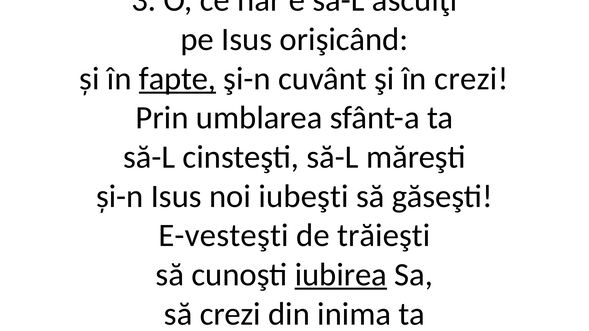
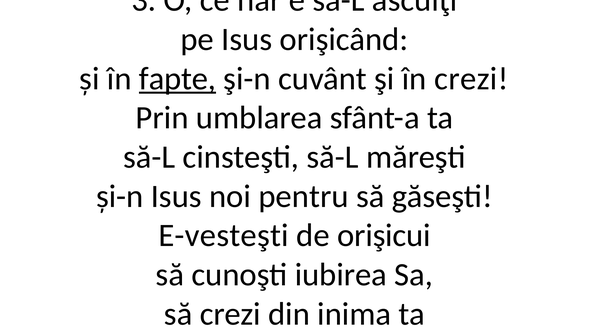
iubeşti: iubeşti -> pentru (304, 196)
trăieşti: trăieşti -> orişicui (384, 236)
iubirea underline: present -> none (341, 275)
